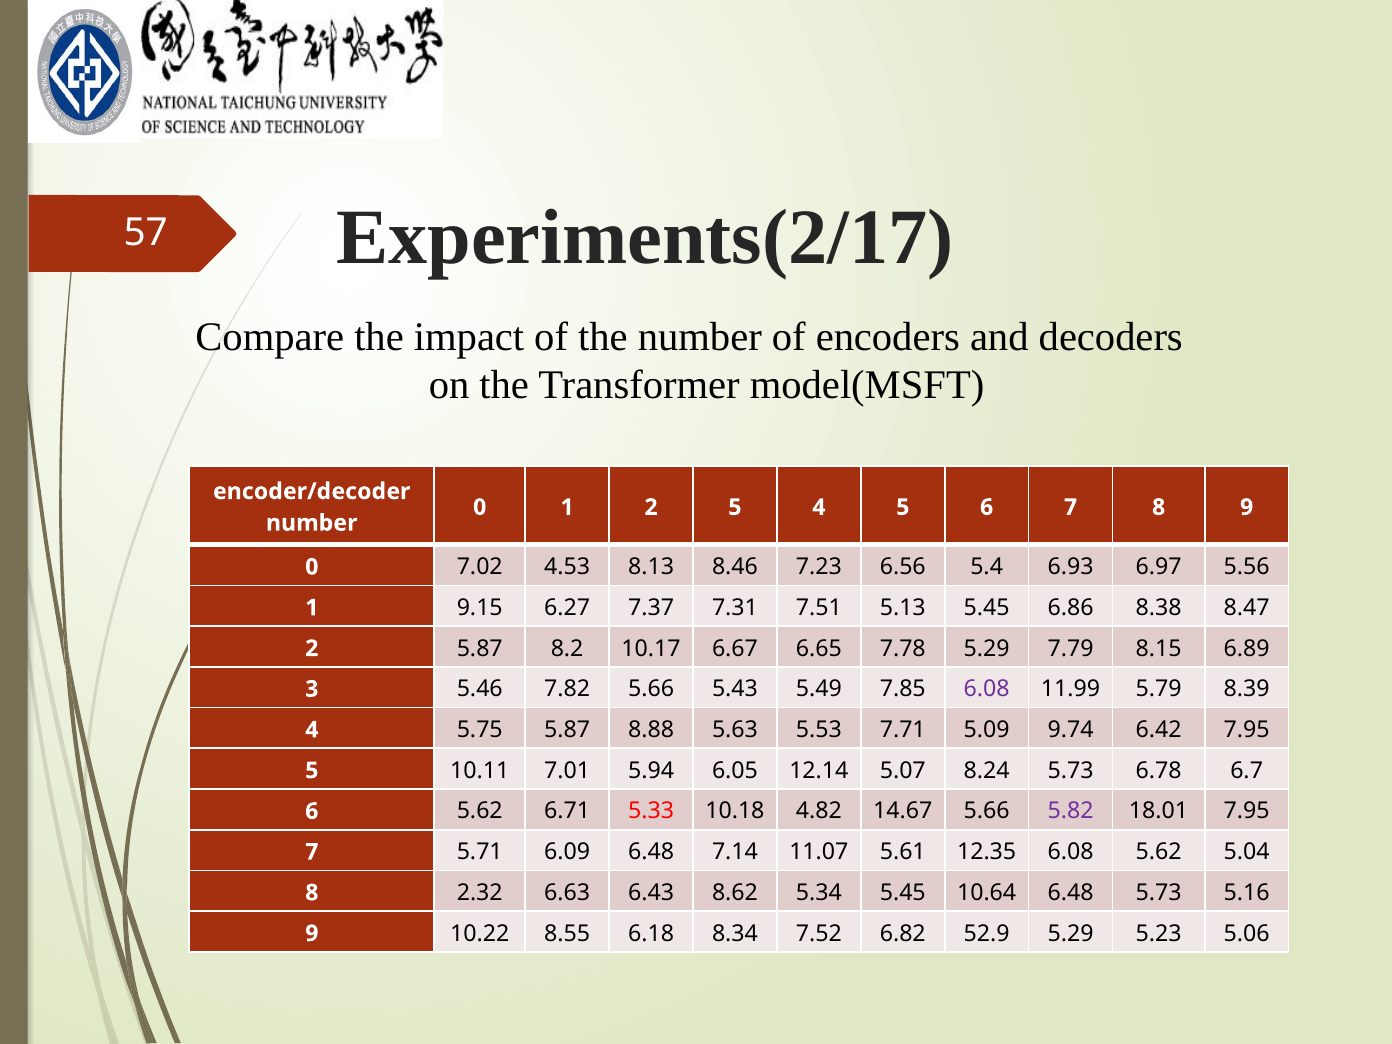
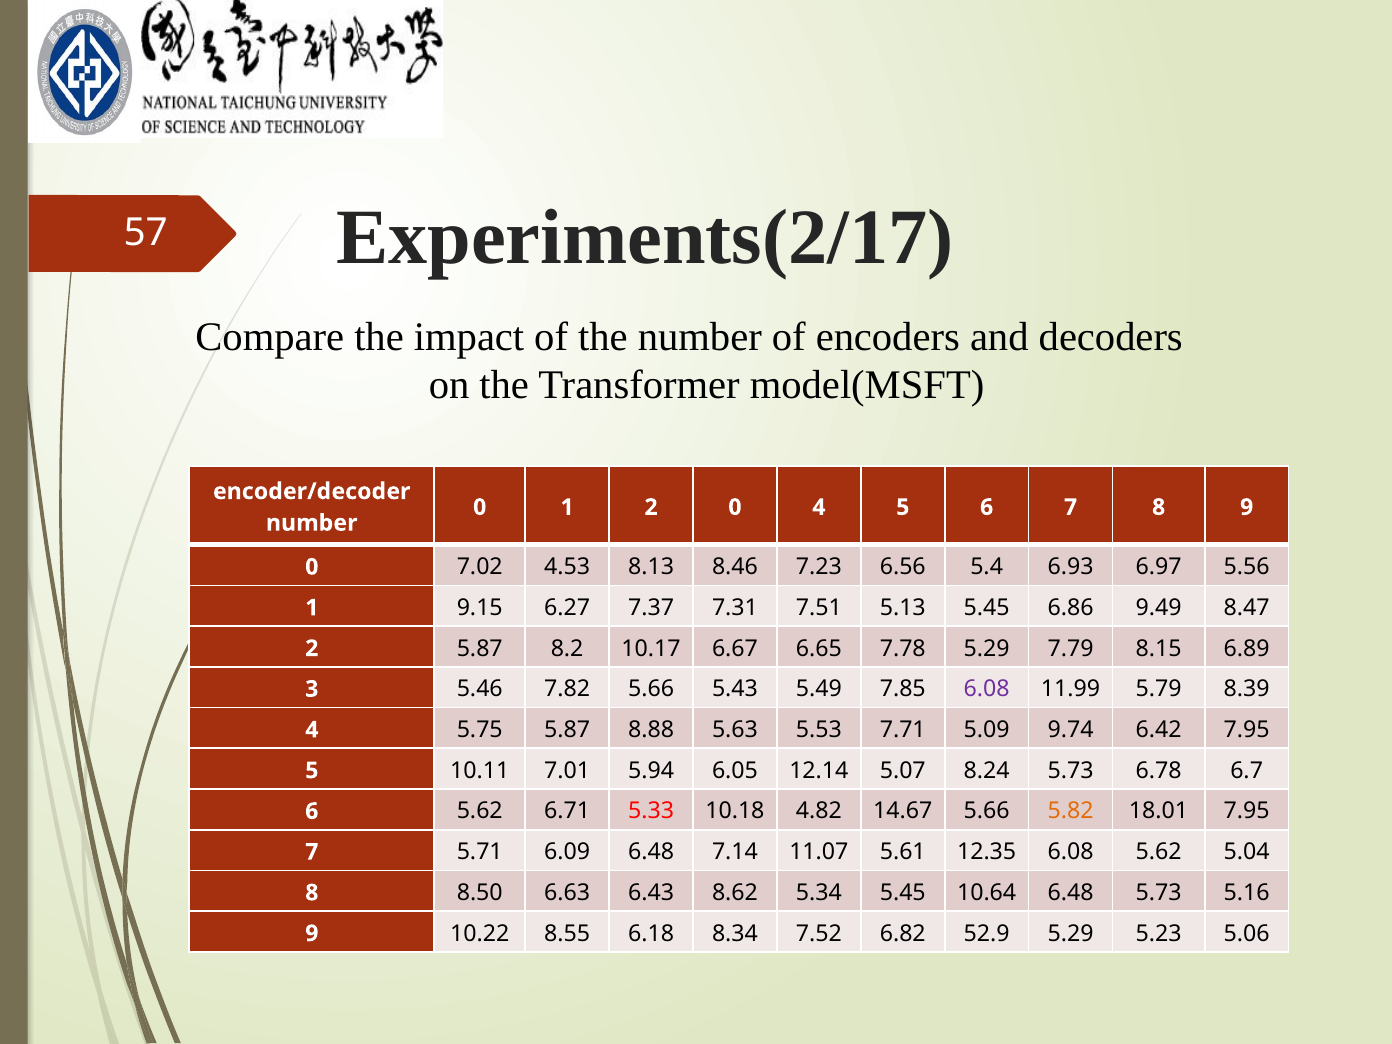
2 5: 5 -> 0 (735, 507)
8.38: 8.38 -> 9.49 (1159, 608)
5.82 colour: purple -> orange (1071, 811)
2.32: 2.32 -> 8.50 (480, 893)
